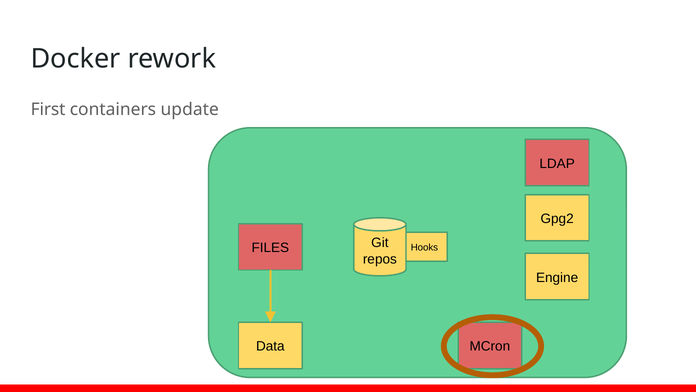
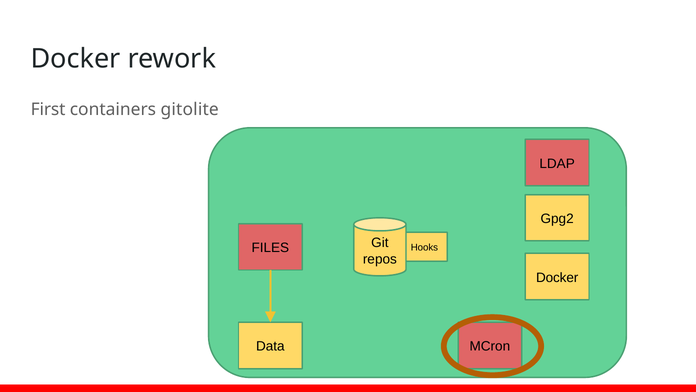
update: update -> gitolite (190, 109)
Engine: Engine -> Docker (557, 277)
